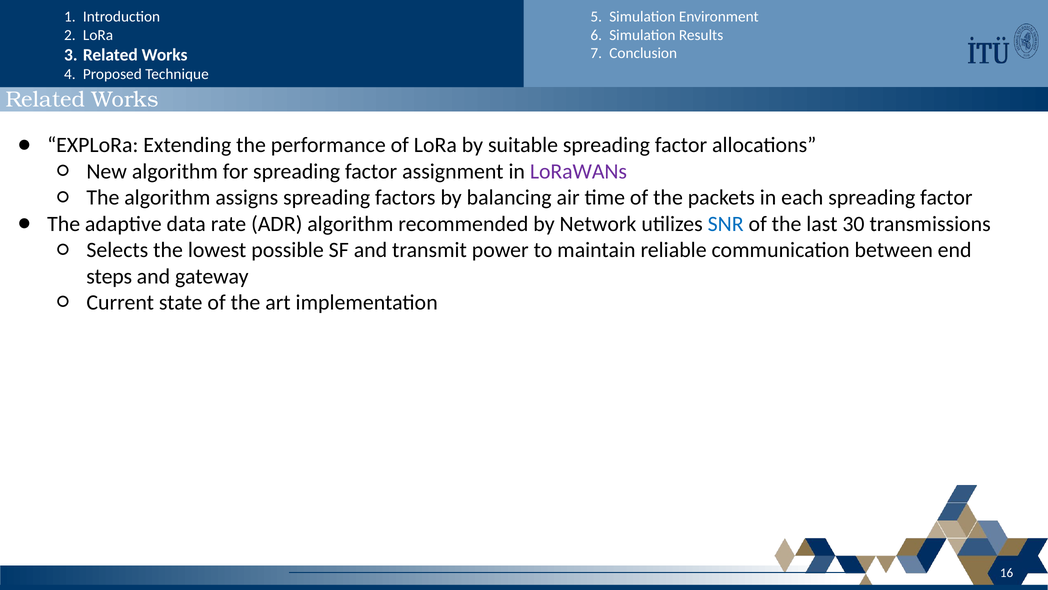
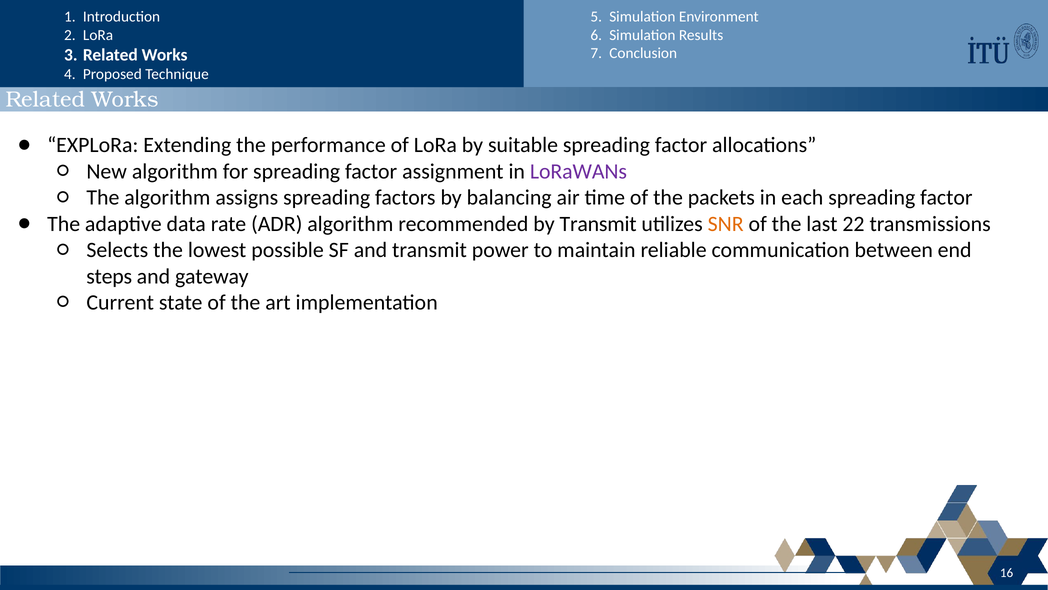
by Network: Network -> Transmit (598, 224)
SNR colour: blue -> orange (726, 224)
30: 30 -> 22 (853, 224)
